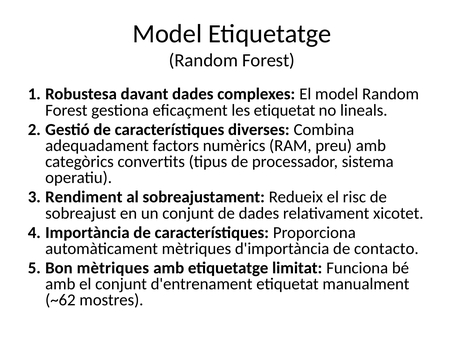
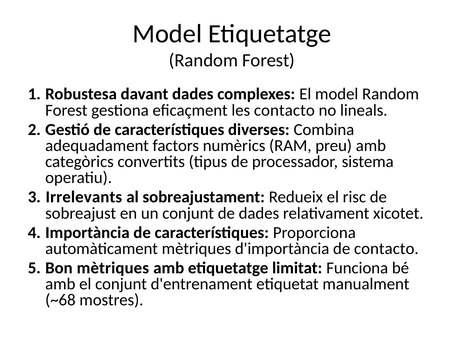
les etiquetat: etiquetat -> contacto (284, 110)
Rendiment: Rendiment -> Irrelevants (84, 197)
~62: ~62 -> ~68 (60, 300)
